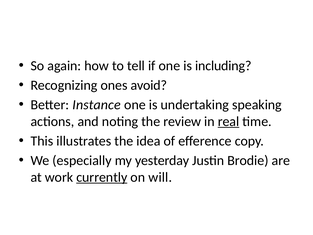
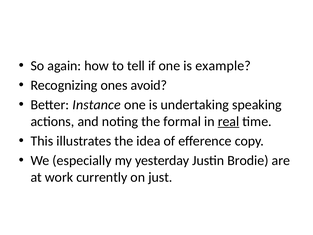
including: including -> example (223, 66)
review: review -> formal (182, 121)
currently underline: present -> none (102, 177)
will: will -> just (160, 177)
